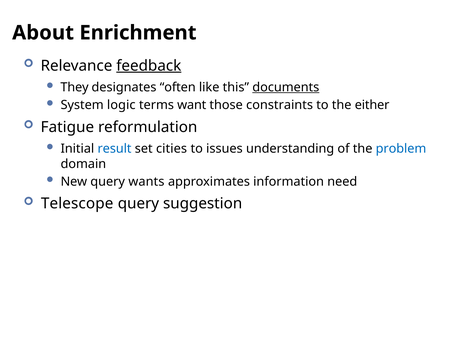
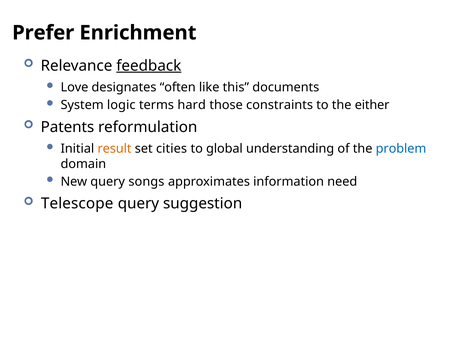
About: About -> Prefer (43, 33)
They: They -> Love (74, 87)
documents underline: present -> none (286, 87)
want: want -> hard (192, 105)
Fatigue: Fatigue -> Patents (67, 127)
result colour: blue -> orange (115, 149)
issues: issues -> global (224, 149)
wants: wants -> songs (146, 182)
